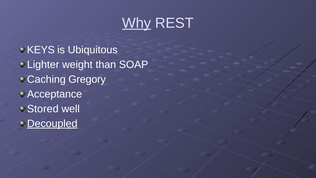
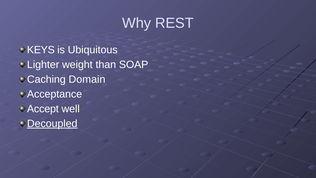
Why underline: present -> none (137, 23)
Gregory: Gregory -> Domain (87, 79)
Stored: Stored -> Accept (43, 109)
